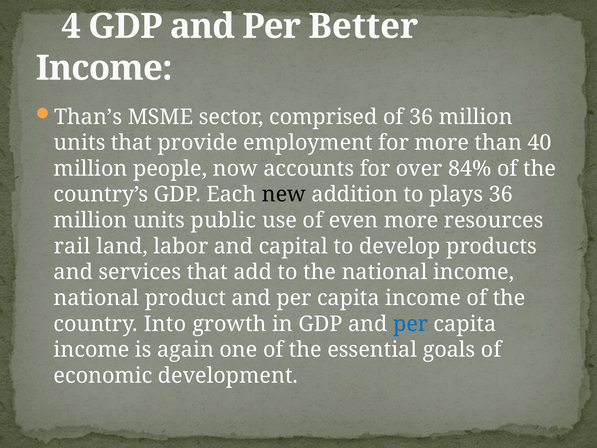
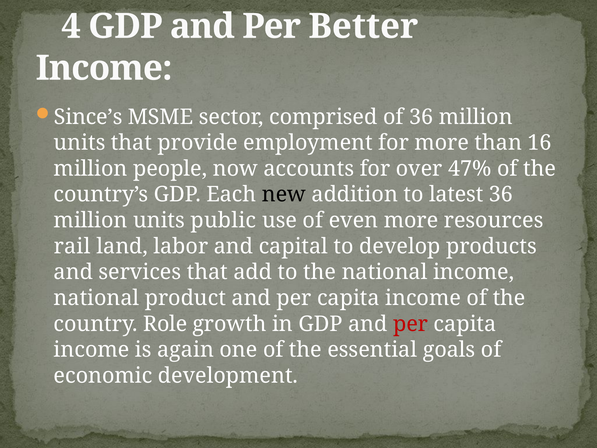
Than’s: Than’s -> Since’s (88, 117)
40: 40 -> 16 (540, 143)
84%: 84% -> 47% (470, 169)
plays: plays -> latest (456, 194)
Into: Into -> Role (165, 324)
per colour: blue -> red (411, 324)
